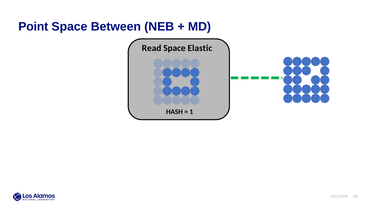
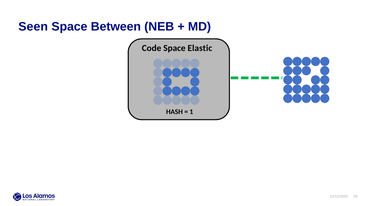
Point: Point -> Seen (33, 26)
Read: Read -> Code (152, 48)
